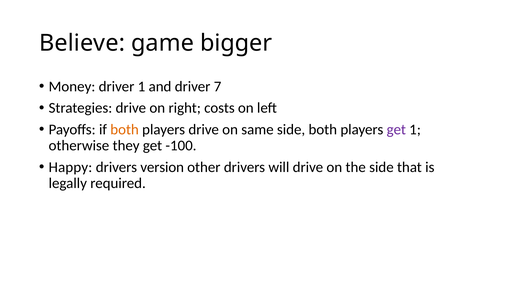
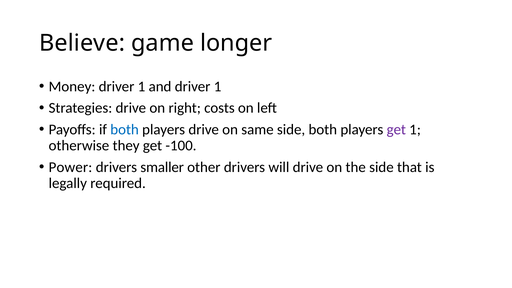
bigger: bigger -> longer (236, 43)
and driver 7: 7 -> 1 (218, 87)
both colour: orange -> blue (125, 130)
Happy: Happy -> Power (70, 167)
version: version -> smaller (162, 167)
